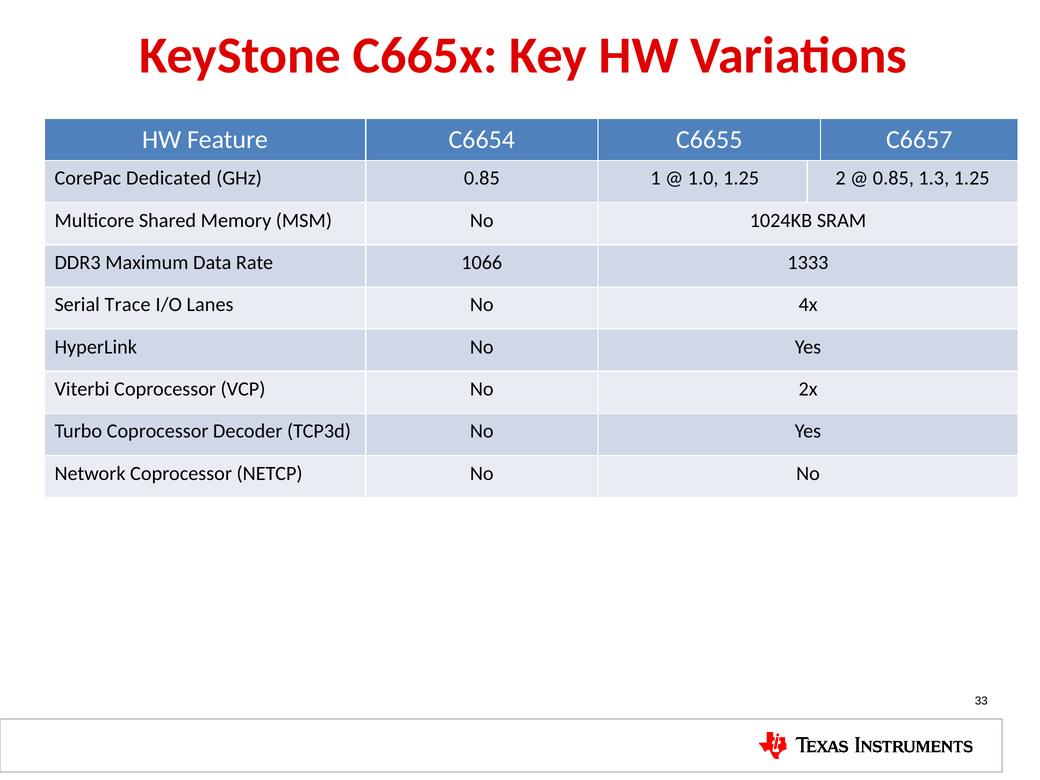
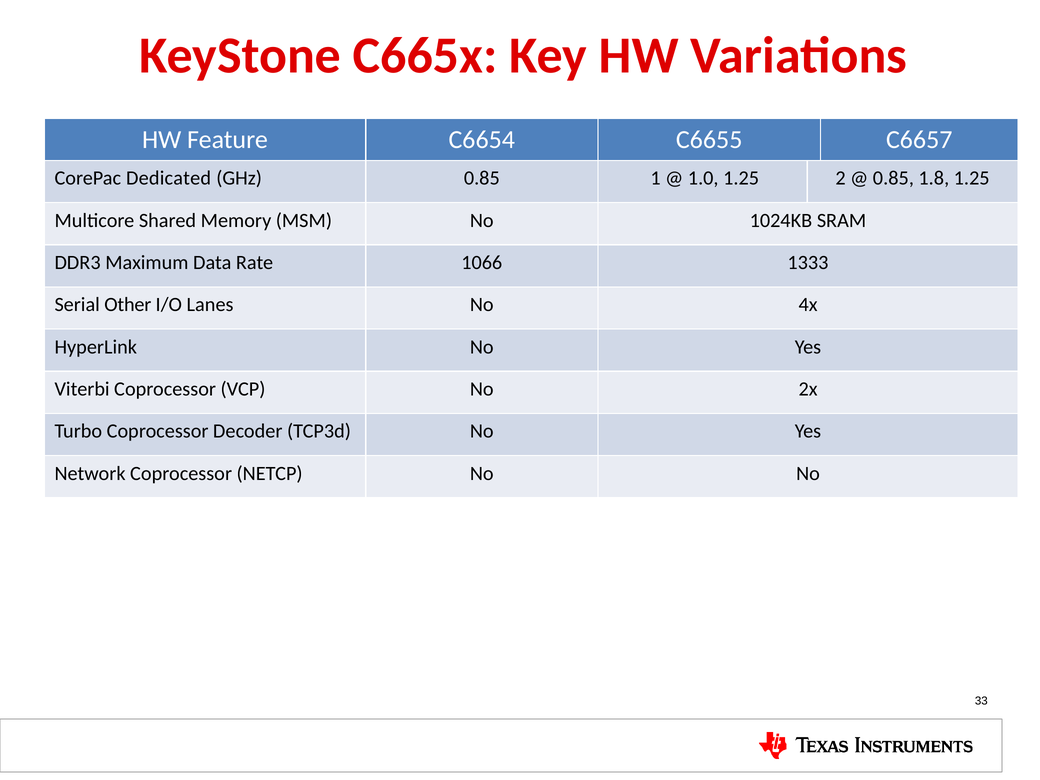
1.3: 1.3 -> 1.8 (934, 178)
Trace: Trace -> Other (128, 305)
